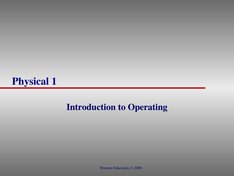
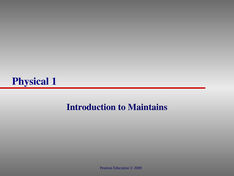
Operating: Operating -> Maintains (148, 107)
